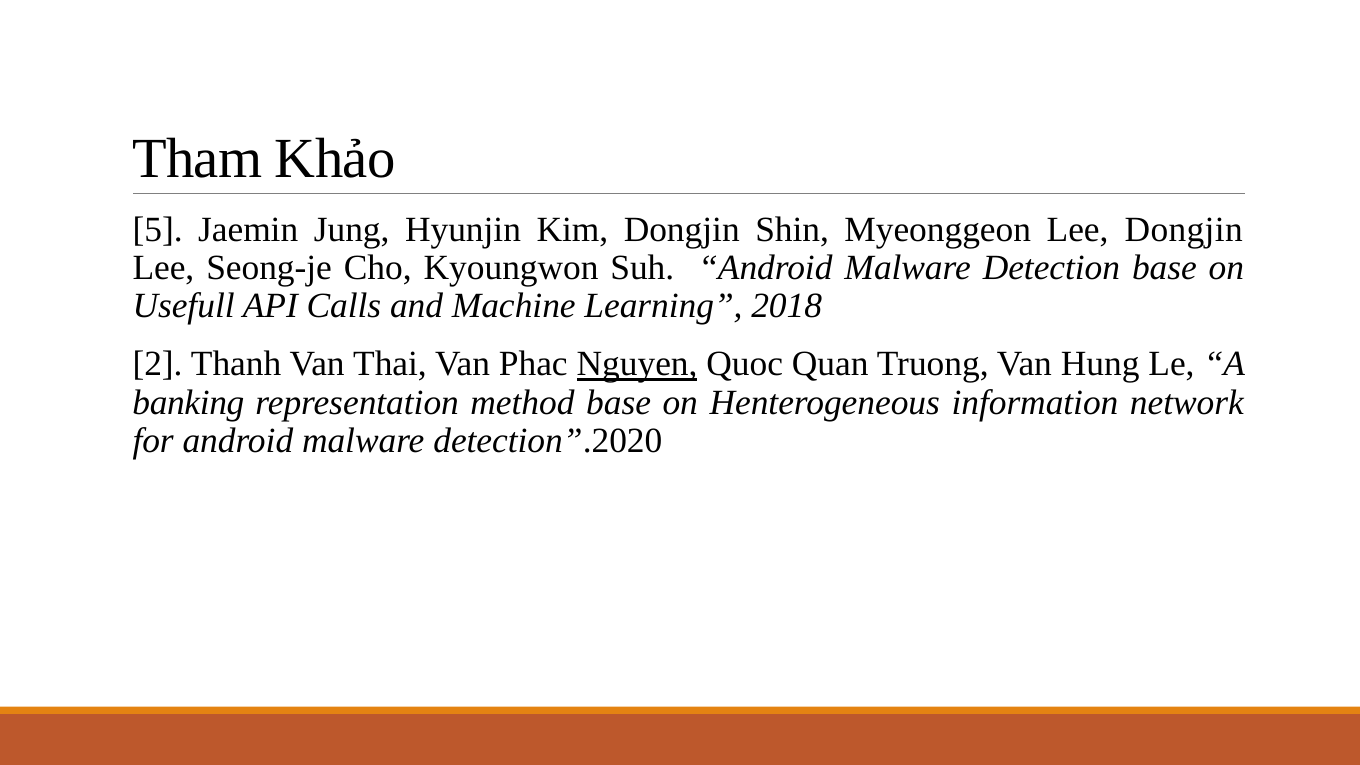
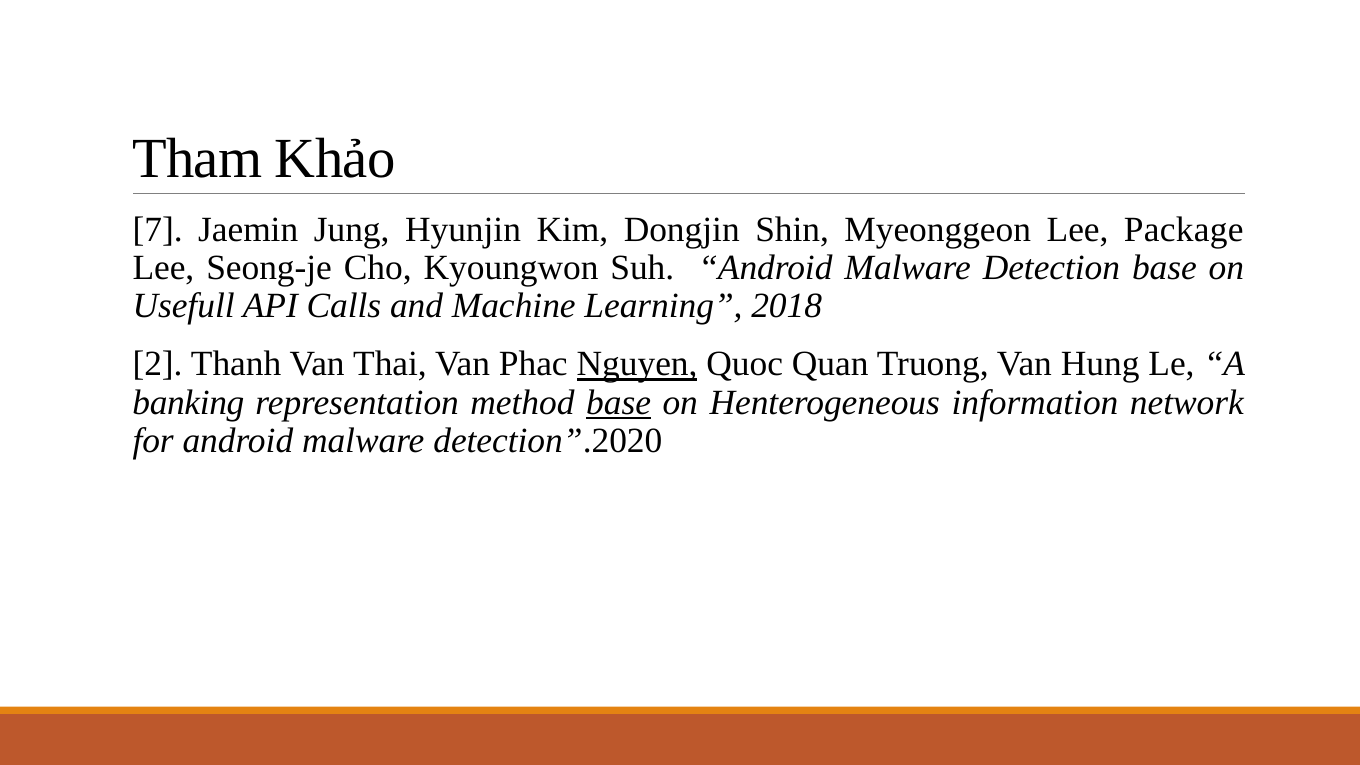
5: 5 -> 7 (158, 230)
Lee Dongjin: Dongjin -> Package (1184, 230)
base underline: none -> present (619, 402)
